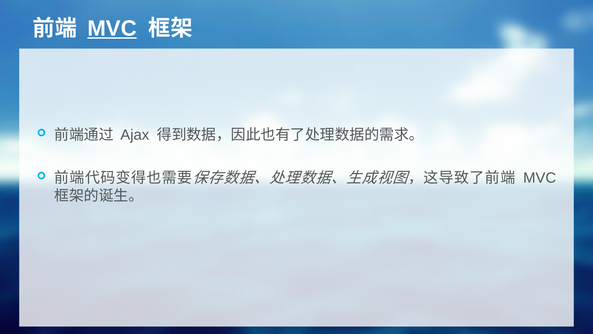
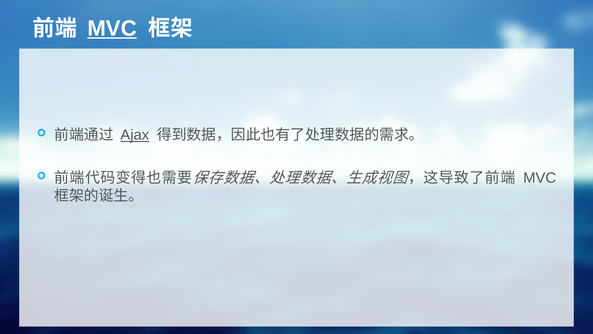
Ajax underline: none -> present (135, 135)
